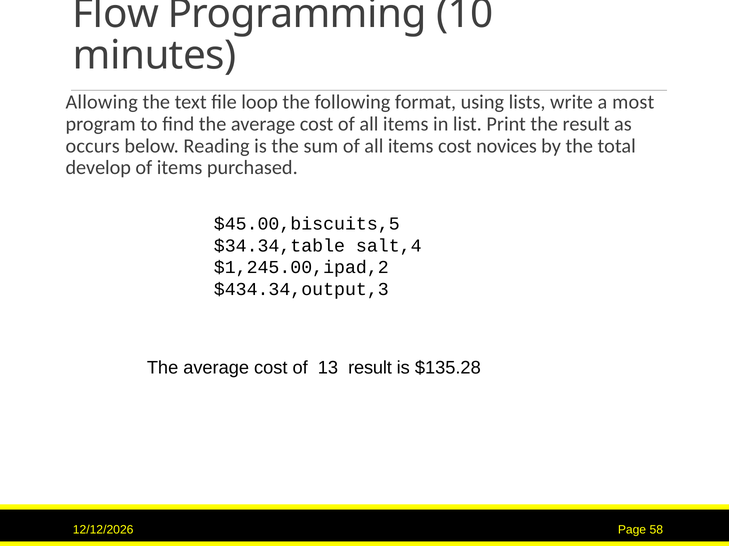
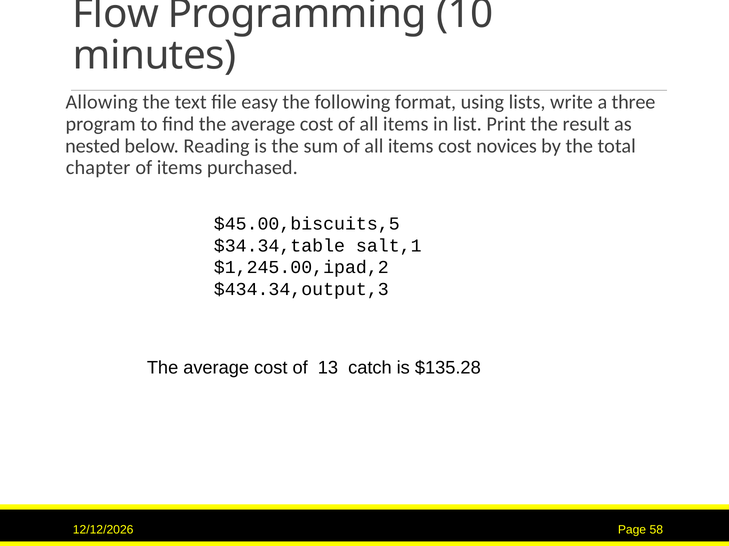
loop: loop -> easy (260, 102)
most: most -> three (633, 102)
occurs: occurs -> nested (93, 146)
develop: develop -> chapter (98, 168)
salt,4: salt,4 -> salt,1 (389, 246)
13 result: result -> catch (370, 368)
